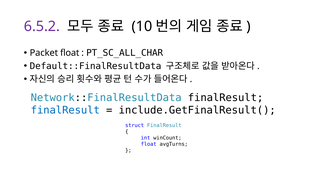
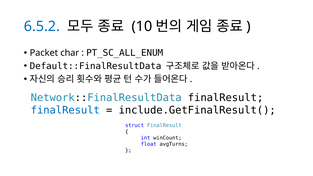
6.5.2 colour: purple -> blue (42, 26)
Packet float: float -> char (70, 53)
PT_SC_ALL_CHAR: PT_SC_ALL_CHAR -> PT_SC_ALL_ENUM (125, 53)
